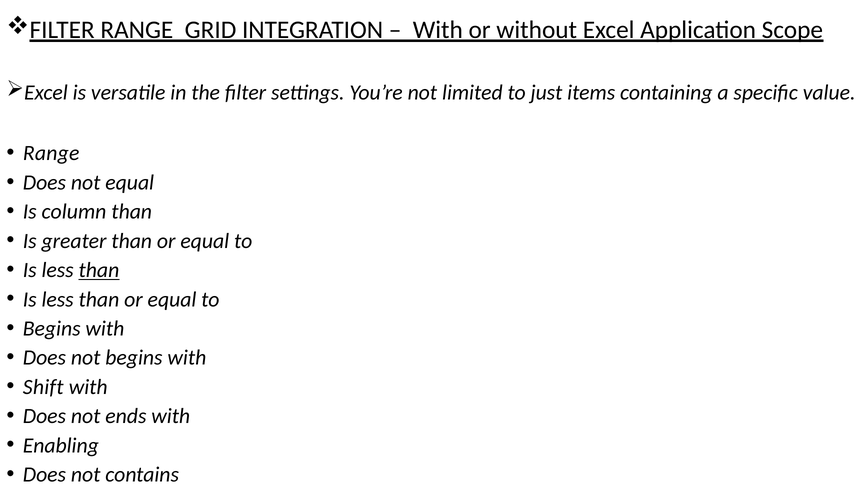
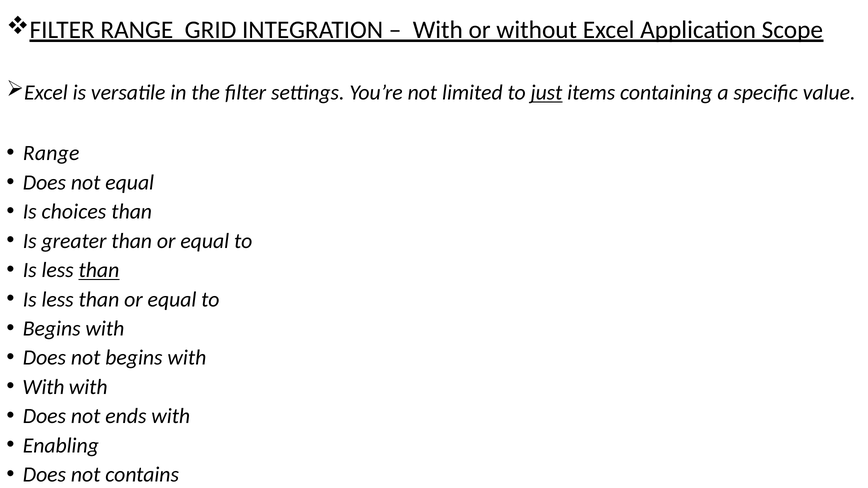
just underline: none -> present (546, 93)
column: column -> choices (74, 212)
Shift: Shift -> With (43, 387)
